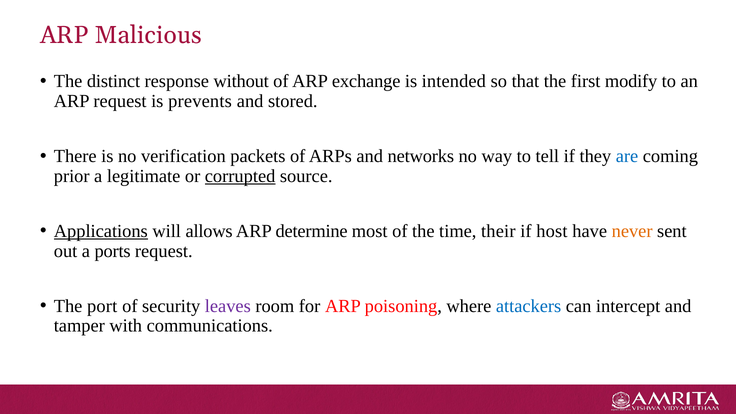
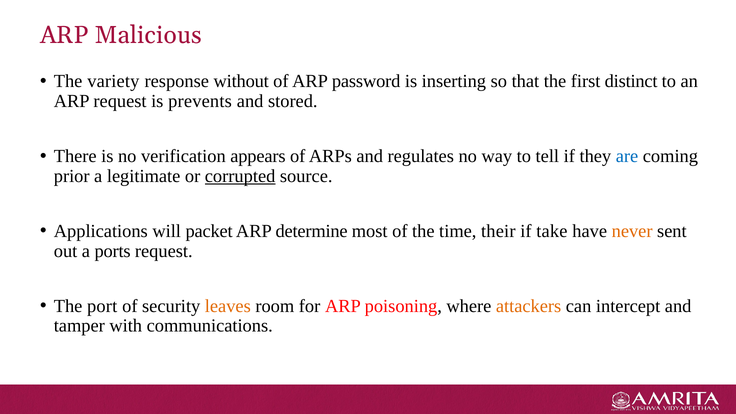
distinct: distinct -> variety (113, 81)
exchange: exchange -> password (366, 81)
intended: intended -> inserting (454, 81)
modify: modify -> distinct (631, 81)
packets: packets -> appears (258, 156)
networks: networks -> regulates (421, 156)
Applications underline: present -> none (101, 231)
allows: allows -> packet (209, 231)
host: host -> take (552, 231)
leaves colour: purple -> orange (228, 306)
attackers colour: blue -> orange (529, 306)
